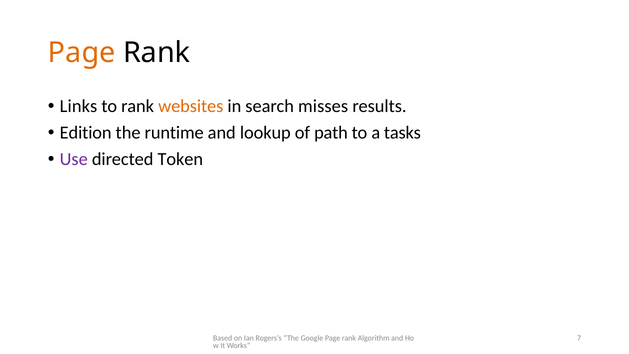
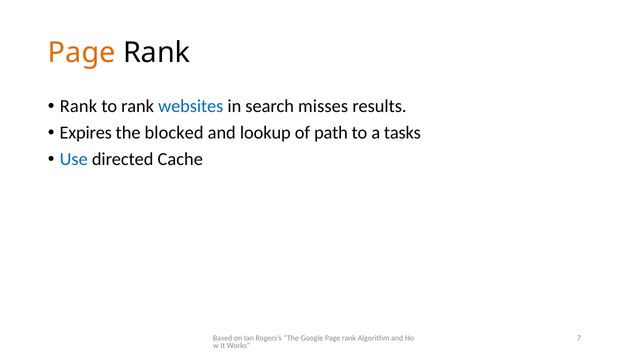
Links: Links -> Rank (78, 106)
websites colour: orange -> blue (191, 106)
Edition: Edition -> Expires (86, 133)
runtime: runtime -> blocked (174, 133)
Use colour: purple -> blue (74, 159)
Token: Token -> Cache (180, 159)
